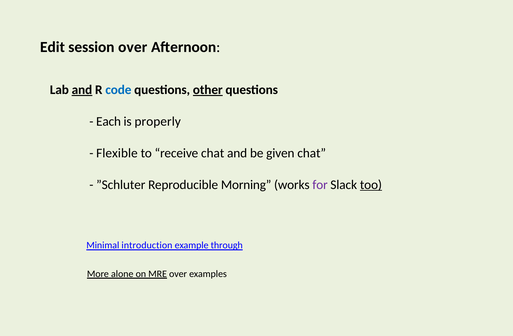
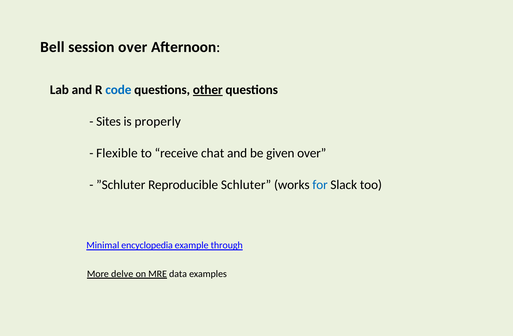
Edit: Edit -> Bell (52, 47)
and underline: present -> none (82, 90)
Each: Each -> Sites (109, 121)
given chat: chat -> over (312, 153)
Morning: Morning -> Schluter (246, 184)
for colour: purple -> blue (320, 184)
too underline: present -> none (371, 184)
introduction: introduction -> encyclopedia (147, 245)
alone: alone -> delve (122, 274)
MRE over: over -> data (178, 274)
